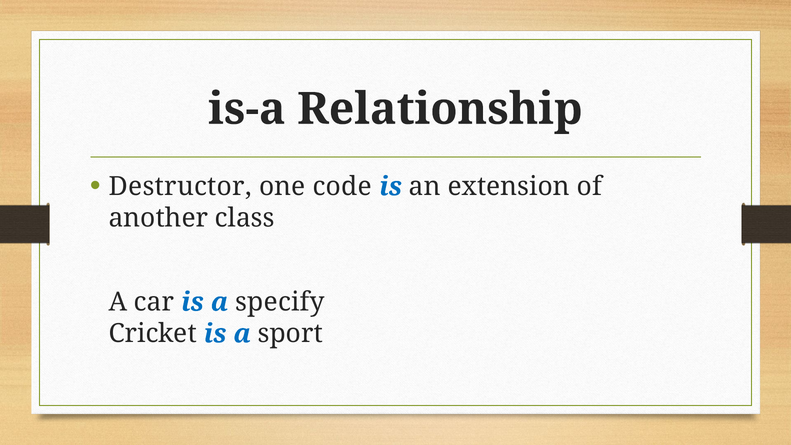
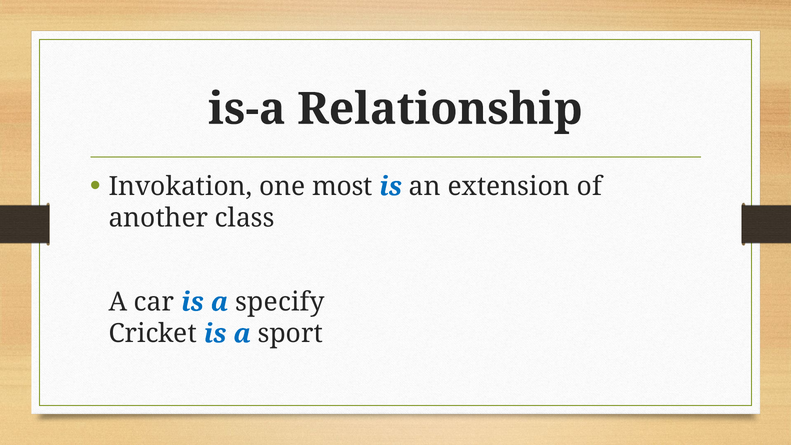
Destructor: Destructor -> Invokation (180, 187)
code: code -> most (342, 187)
